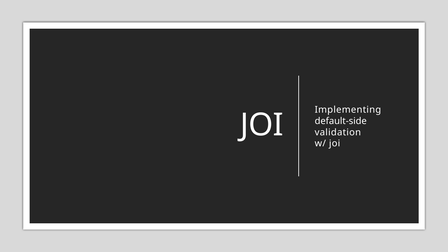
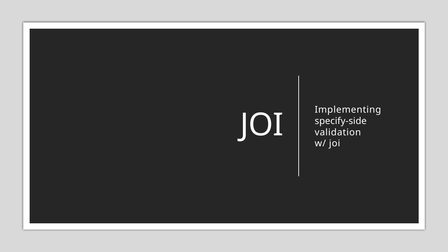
default-side: default-side -> specify-side (341, 121)
